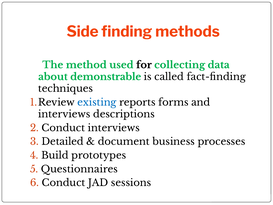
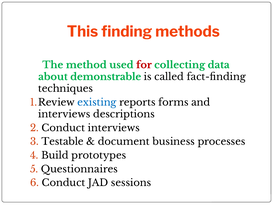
Side: Side -> This (82, 32)
for colour: black -> red (144, 65)
Detailed: Detailed -> Testable (63, 142)
